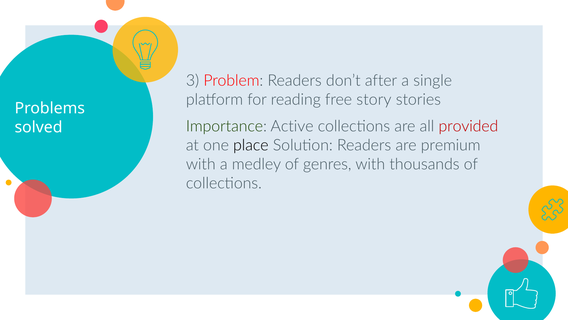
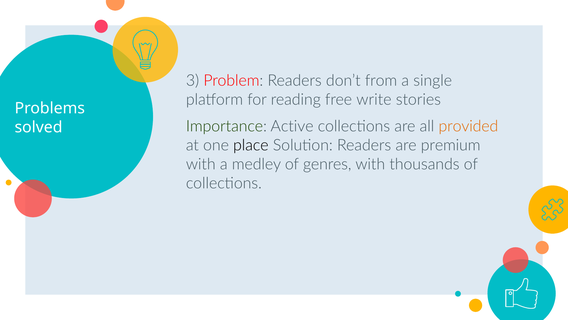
after: after -> from (381, 80)
story: story -> write (374, 99)
provided colour: red -> orange (468, 126)
